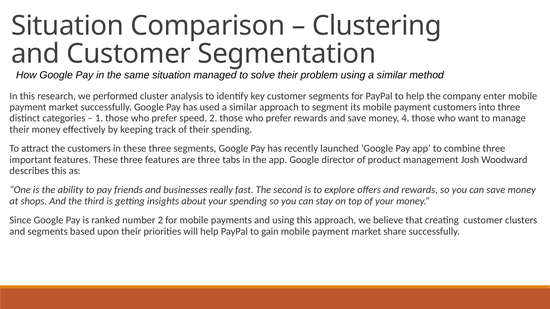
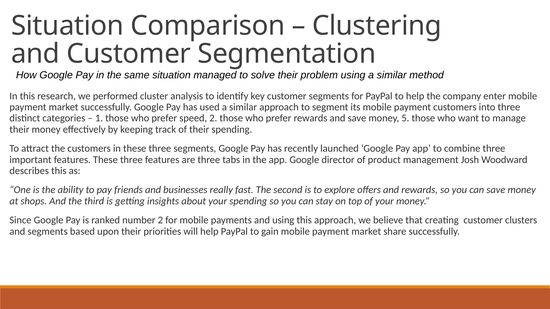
4: 4 -> 5 (405, 118)
